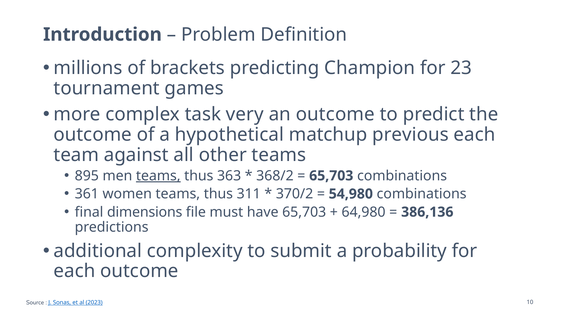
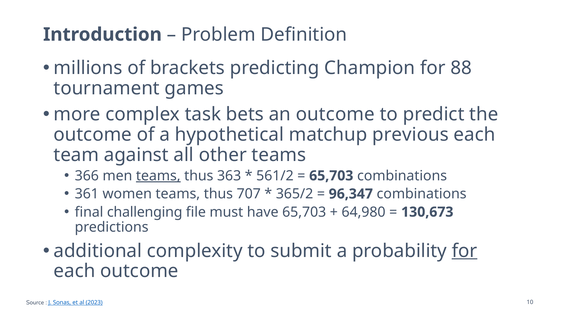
23: 23 -> 88 (461, 68)
very: very -> bets (245, 114)
895: 895 -> 366 (87, 176)
368/2: 368/2 -> 561/2 (275, 176)
311: 311 -> 707 (249, 194)
370/2: 370/2 -> 365/2 (295, 194)
54,980: 54,980 -> 96,347 (351, 194)
dimensions: dimensions -> challenging (145, 212)
386,136: 386,136 -> 130,673 (427, 212)
for underline: none -> present (465, 251)
